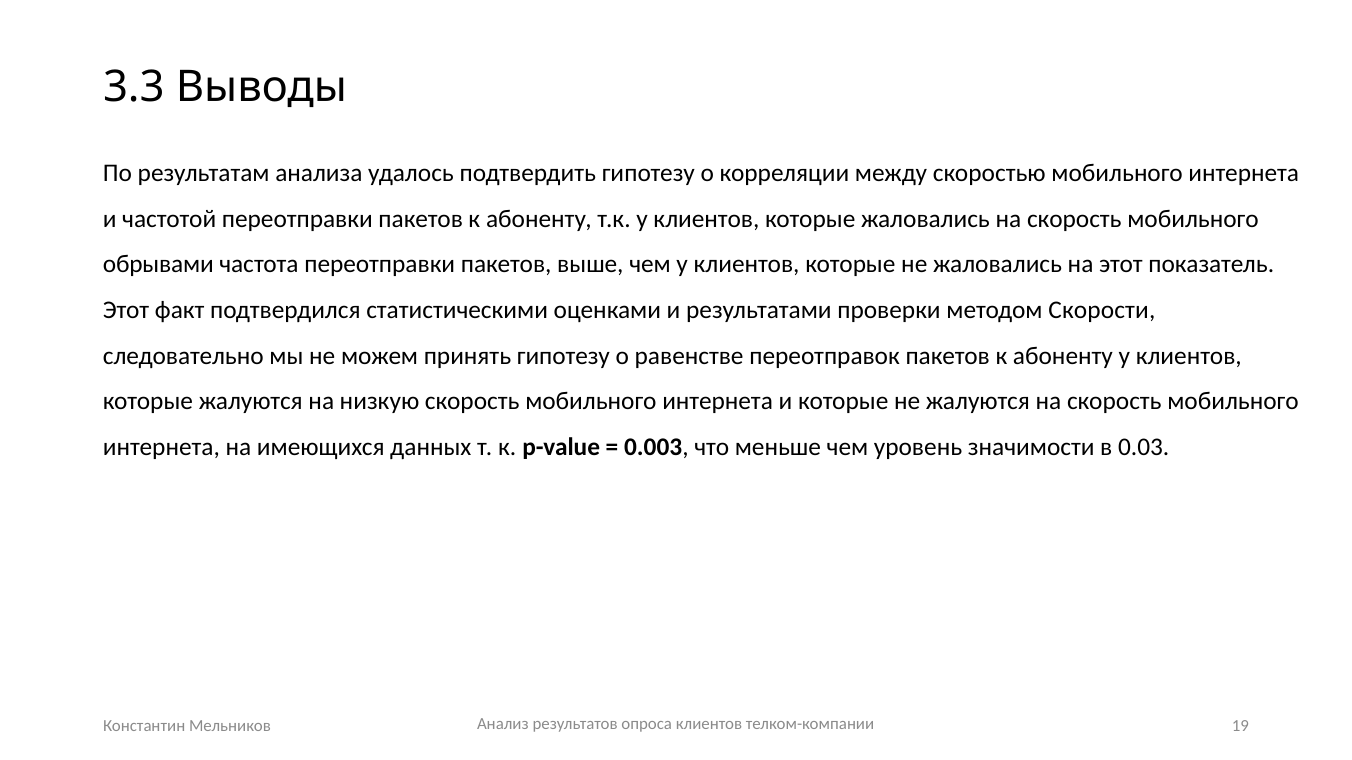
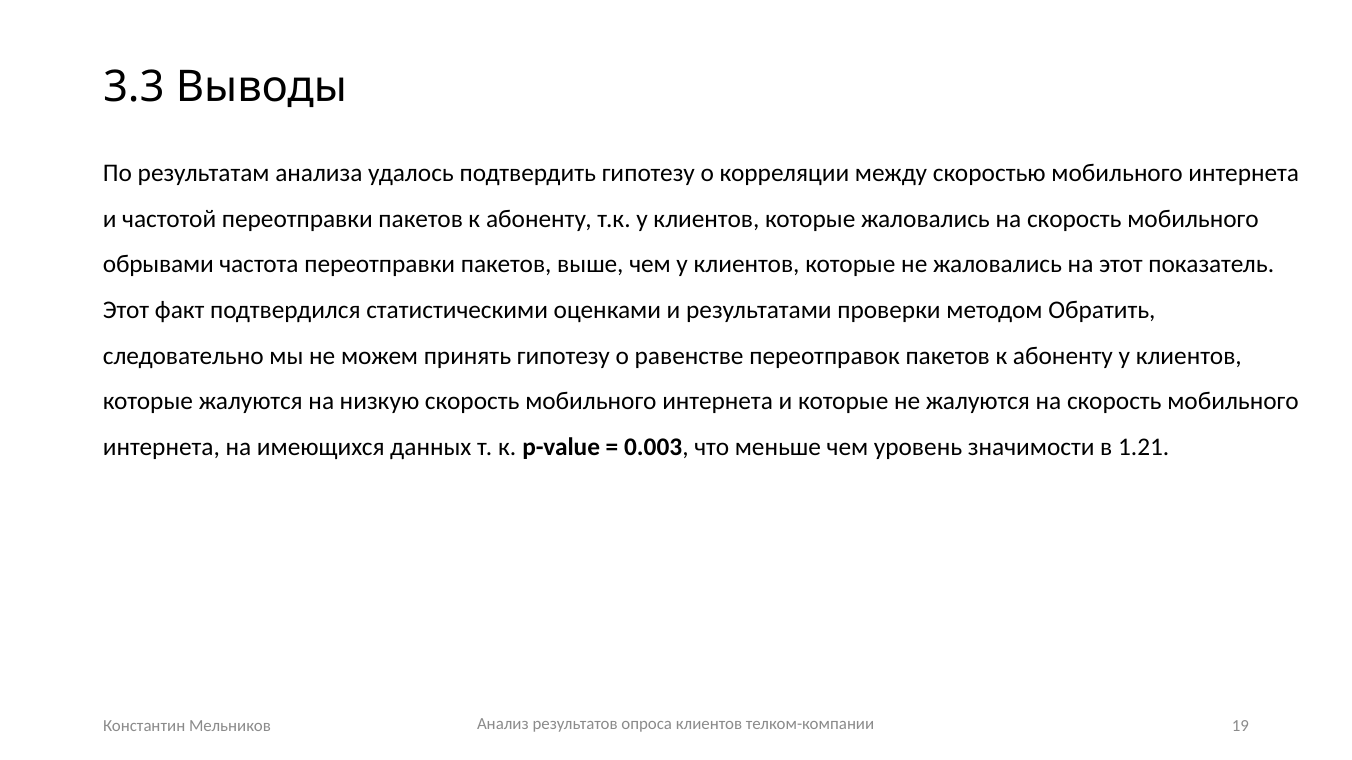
Скорости: Скорости -> Обратить (1102, 310)
0.03: 0.03 -> 1.21 (1144, 447)
